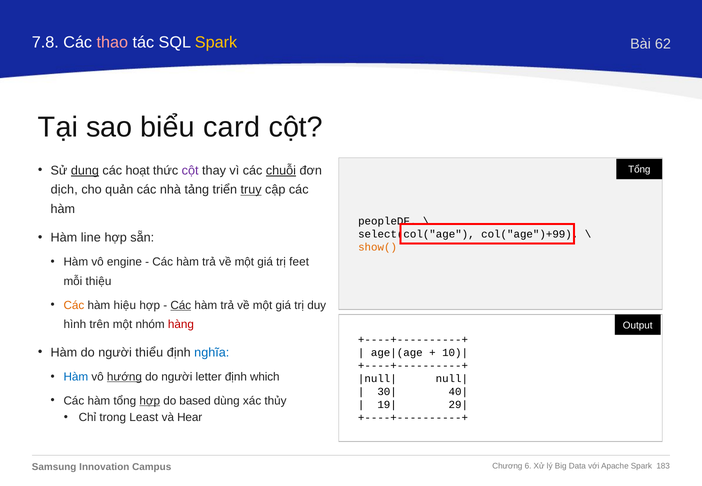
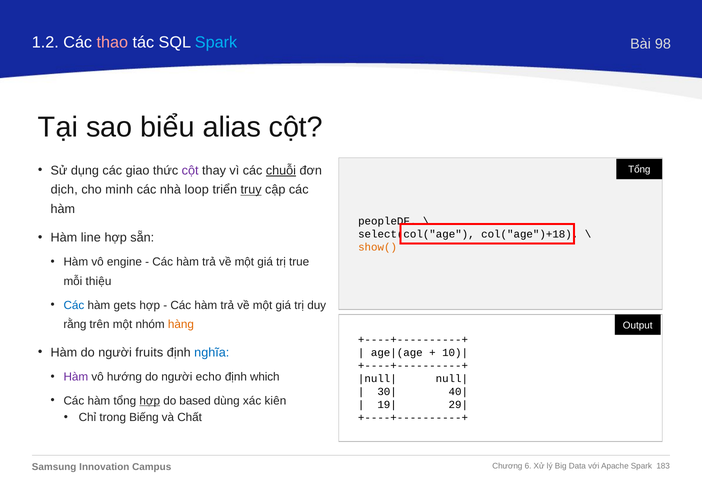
7.8: 7.8 -> 1.2 (45, 43)
Spark colour: yellow -> light blue (216, 43)
62: 62 -> 98 (663, 44)
card: card -> alias (232, 127)
dụng underline: present -> none (85, 170)
hoạt: hoạt -> giao (138, 170)
quản: quản -> minh (119, 190)
tảng: tảng -> loop (197, 190)
col("age")+99: col("age")+99 -> col("age")+18 (530, 234)
feet: feet -> true (299, 262)
Các colour: orange -> blue (74, 305)
hiệu: hiệu -> gets (125, 305)
Các underline: present -> none (181, 305)
hình: hình -> rằng (75, 325)
hàng colour: red -> orange (181, 325)
thiểu: thiểu -> fruits (149, 352)
Hàm colour: blue -> purple (76, 377)
hướng underline: present -> none (124, 377)
letter: letter -> echo (209, 377)
thủy: thủy -> kiên (275, 401)
Least: Least -> Biếng (144, 417)
Hear: Hear -> Chất (190, 417)
